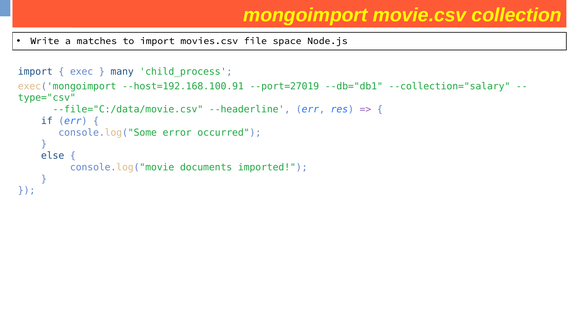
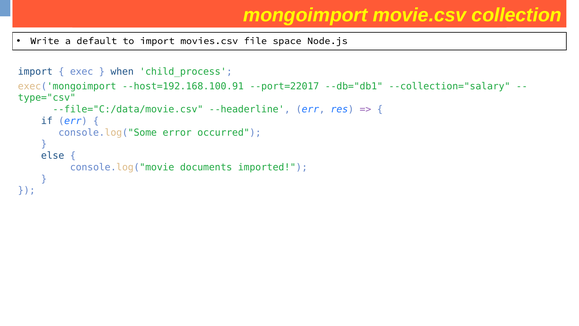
matches: matches -> default (97, 41)
many: many -> when (122, 72)
--port=27019: --port=27019 -> --port=22017 (284, 86)
